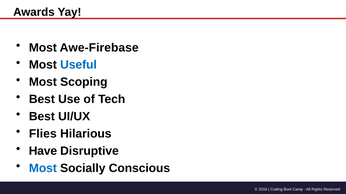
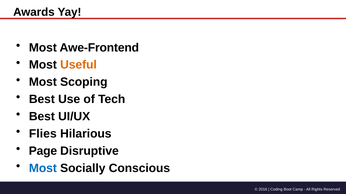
Awe-Firebase: Awe-Firebase -> Awe-Frontend (99, 48)
Useful colour: blue -> orange (78, 65)
Have: Have -> Page (43, 151)
